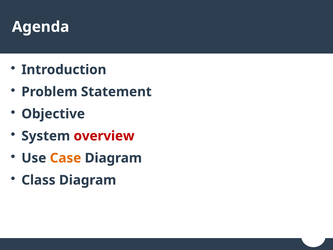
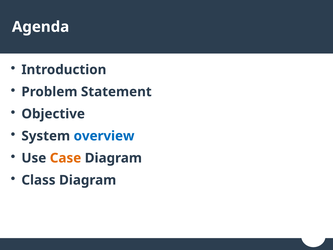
overview colour: red -> blue (104, 136)
